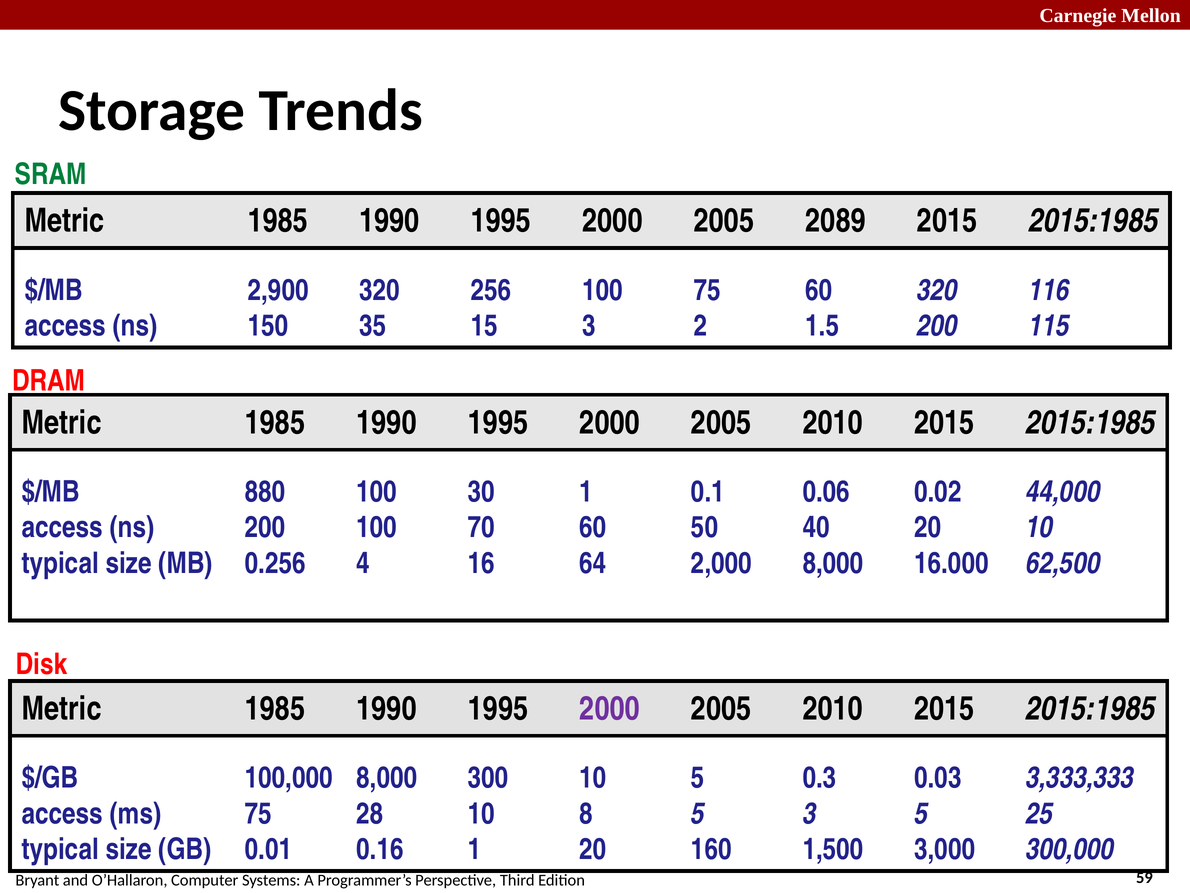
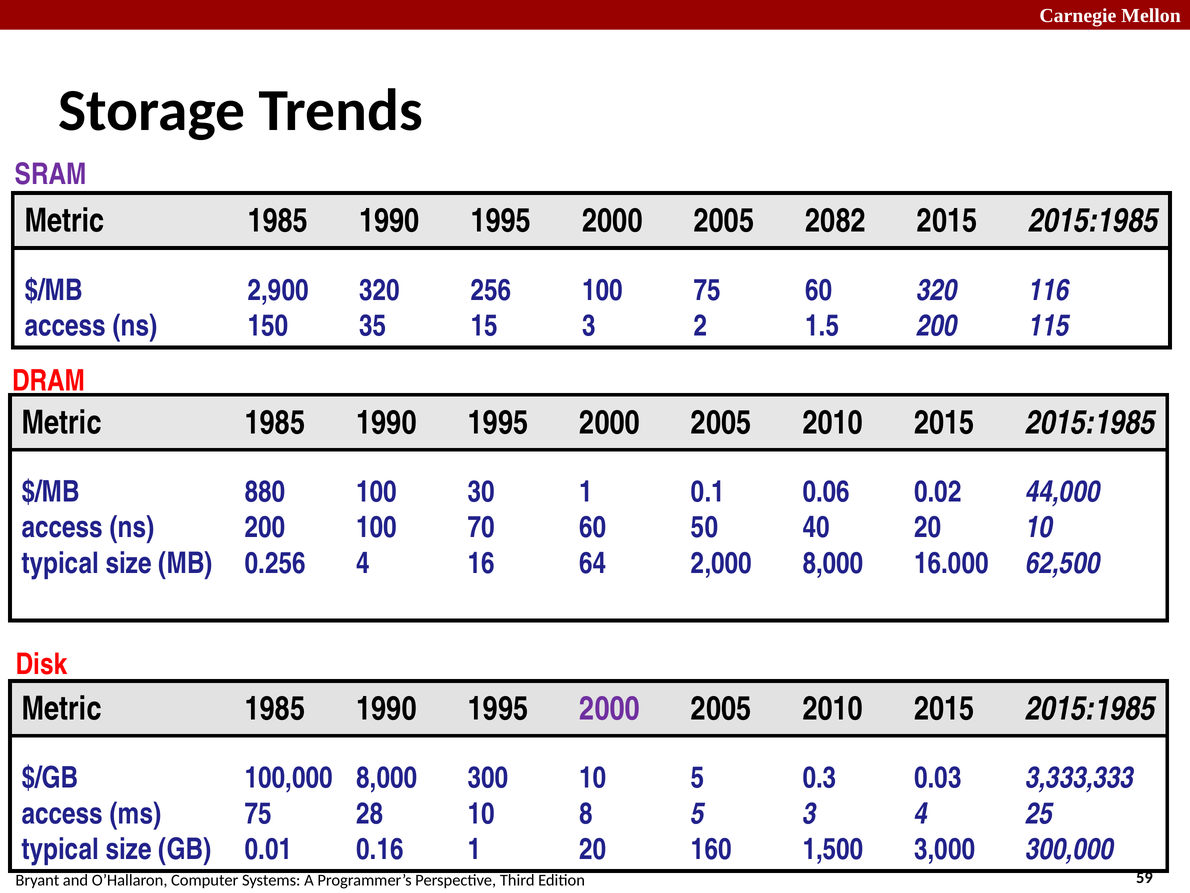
SRAM colour: green -> purple (51, 174)
2089: 2089 -> 2082 (836, 221)
3 5: 5 -> 4 (921, 813)
